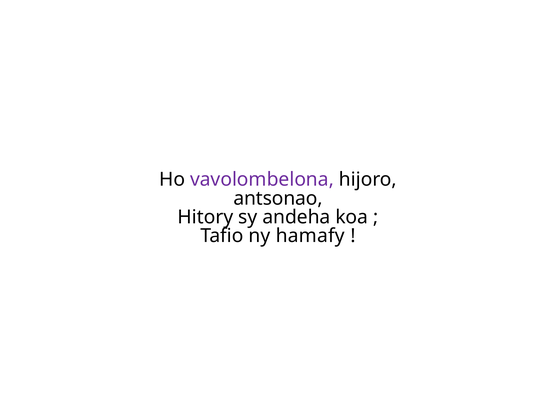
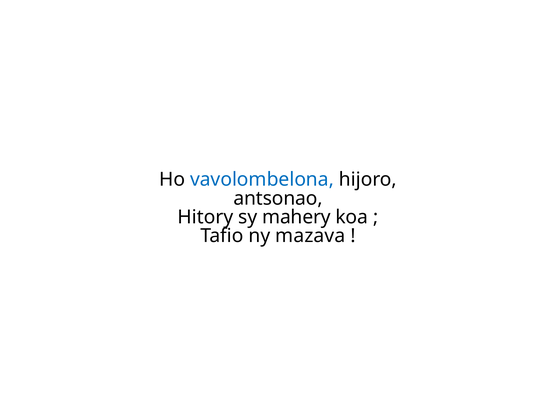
vavolombelona colour: purple -> blue (262, 180)
andeha: andeha -> mahery (296, 217)
hamafy: hamafy -> mazava (310, 236)
